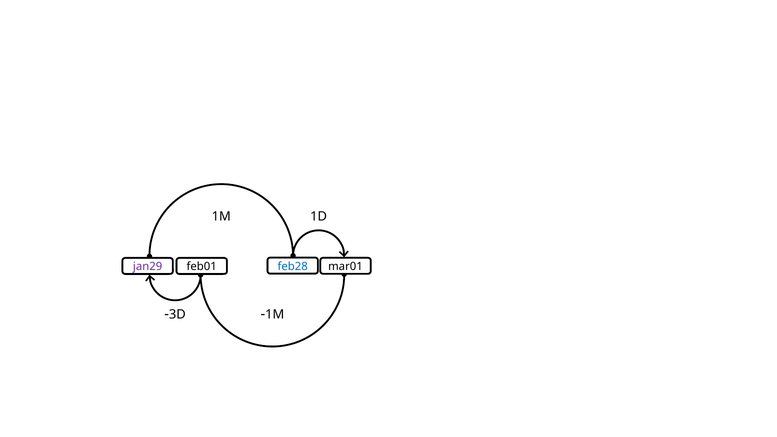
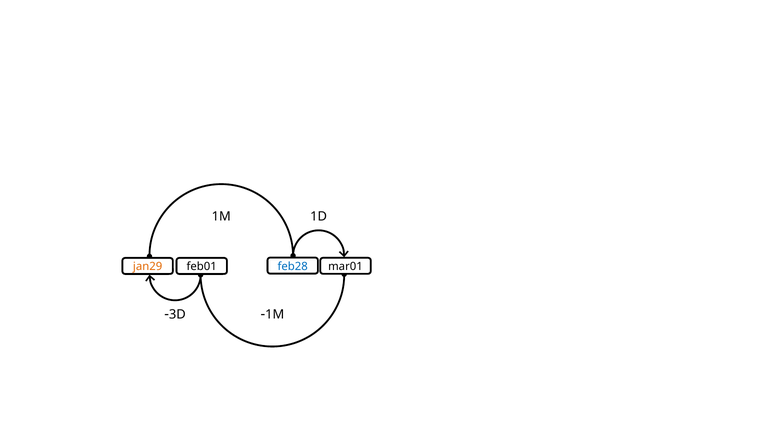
jan29 colour: purple -> orange (148, 267)
